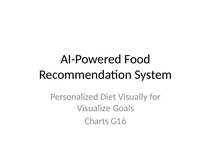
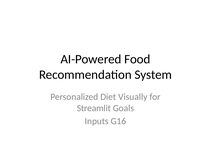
Visualize: Visualize -> Streamlit (94, 108)
Charts: Charts -> Inputs (97, 121)
